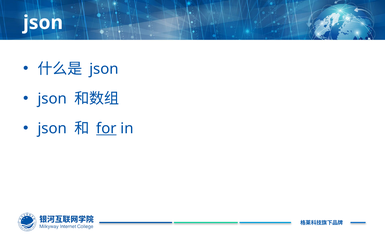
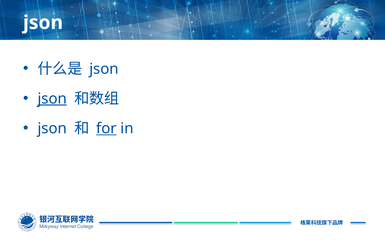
json underline: none -> present (52, 99)
